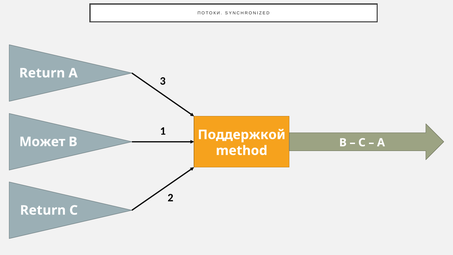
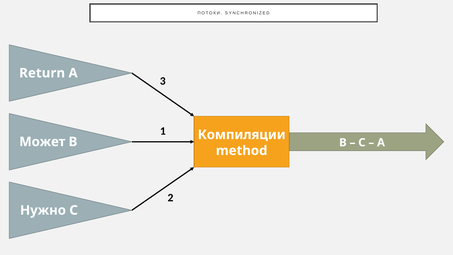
Поддержкой: Поддержкой -> Компиляции (242, 135)
Return: Return -> Нужно (43, 210)
